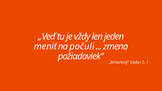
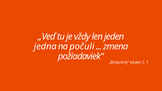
meniť: meniť -> jedna (45, 47)
